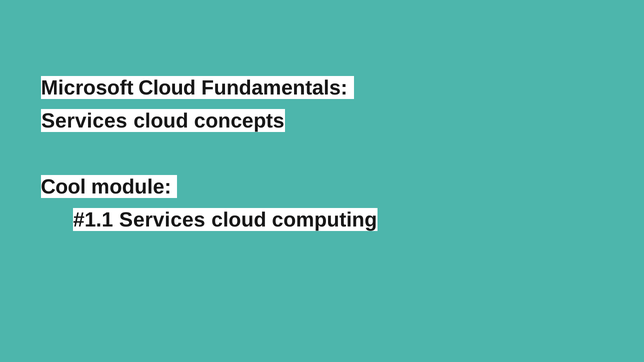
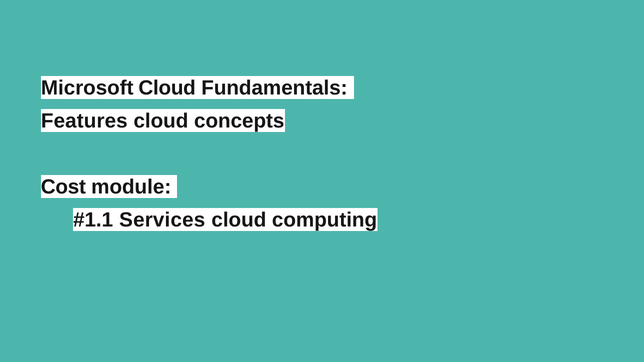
Services: Services -> Features (84, 121)
Cool: Cool -> Cost (63, 187)
